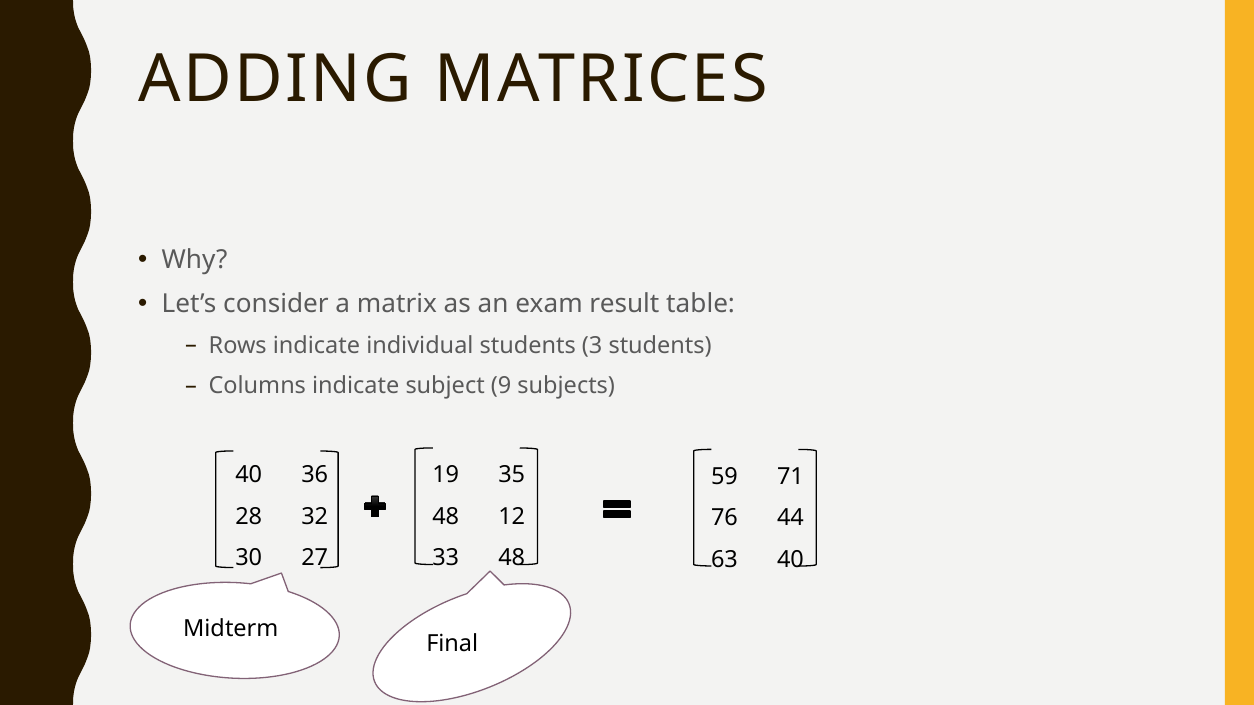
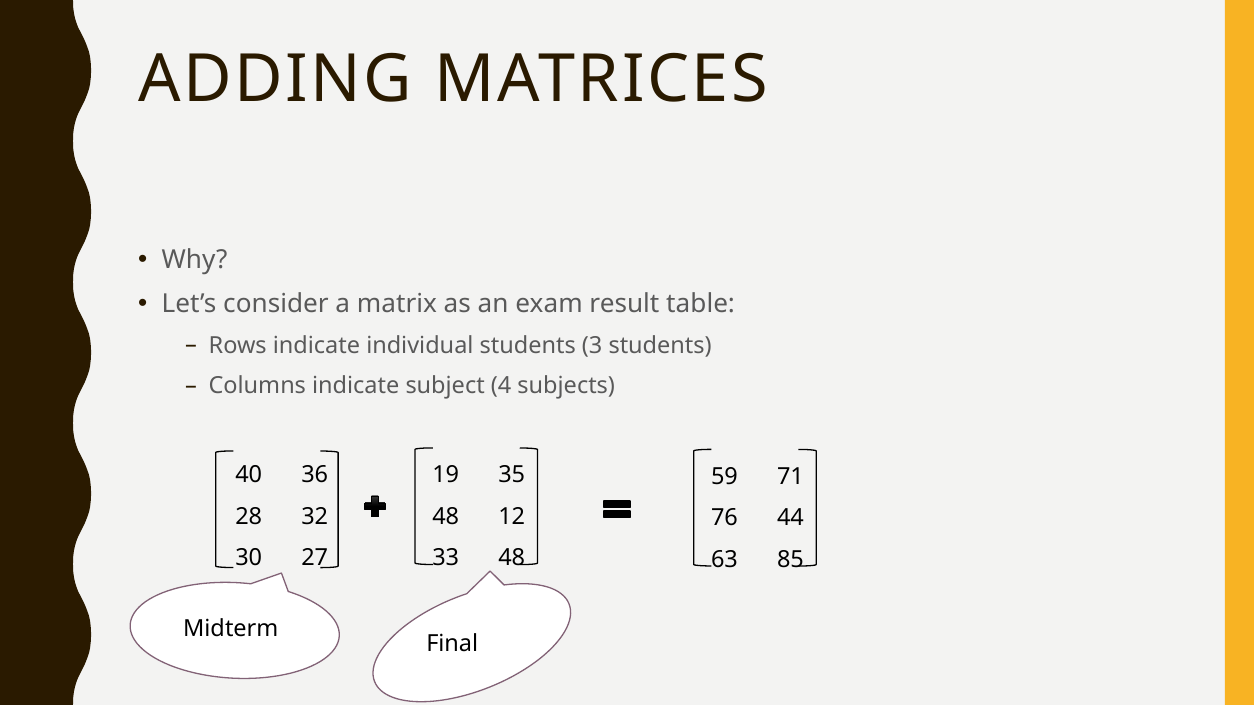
9: 9 -> 4 (501, 386)
63 40: 40 -> 85 (790, 560)
